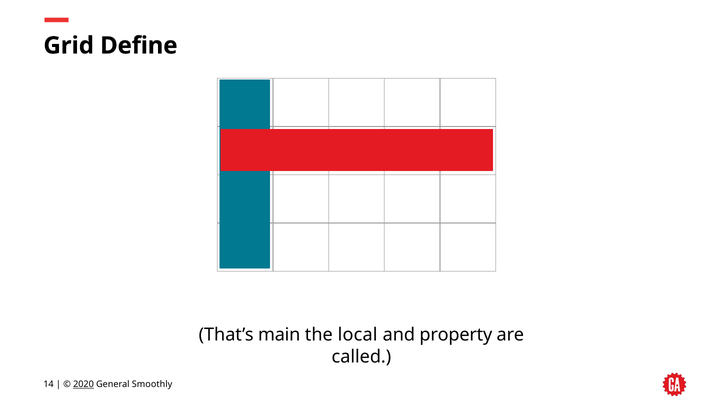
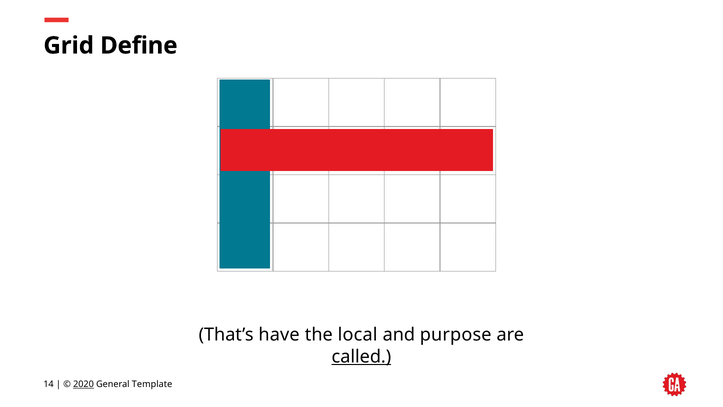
main: main -> have (279, 335)
property: property -> purpose (456, 335)
called underline: none -> present (361, 356)
Smoothly: Smoothly -> Template (152, 384)
